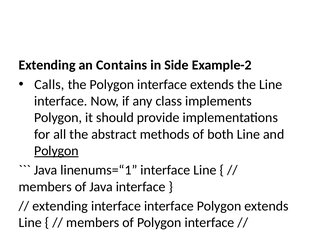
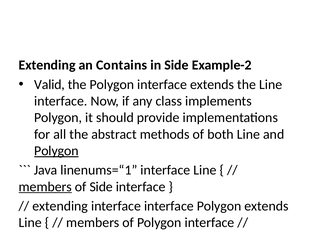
Calls: Calls -> Valid (49, 85)
members underline: none -> present (45, 187)
of Java: Java -> Side (101, 187)
